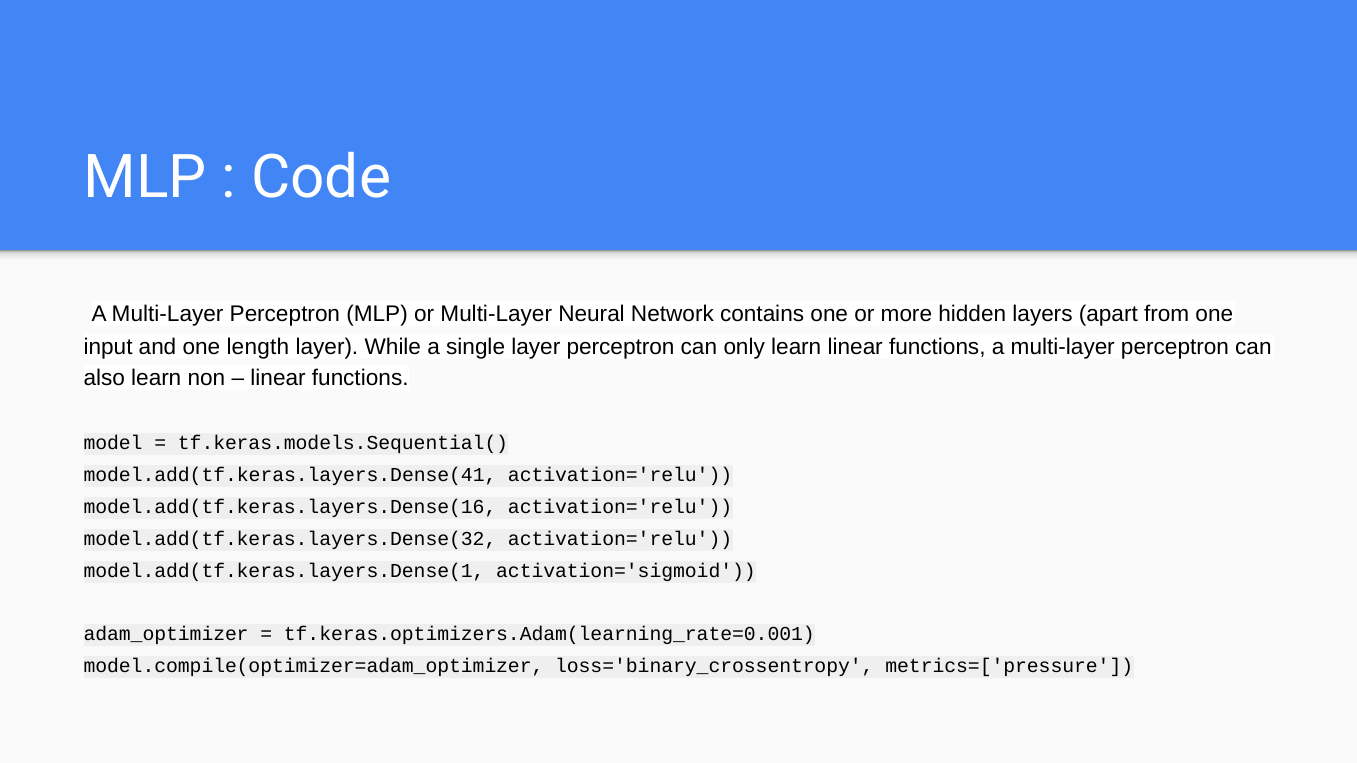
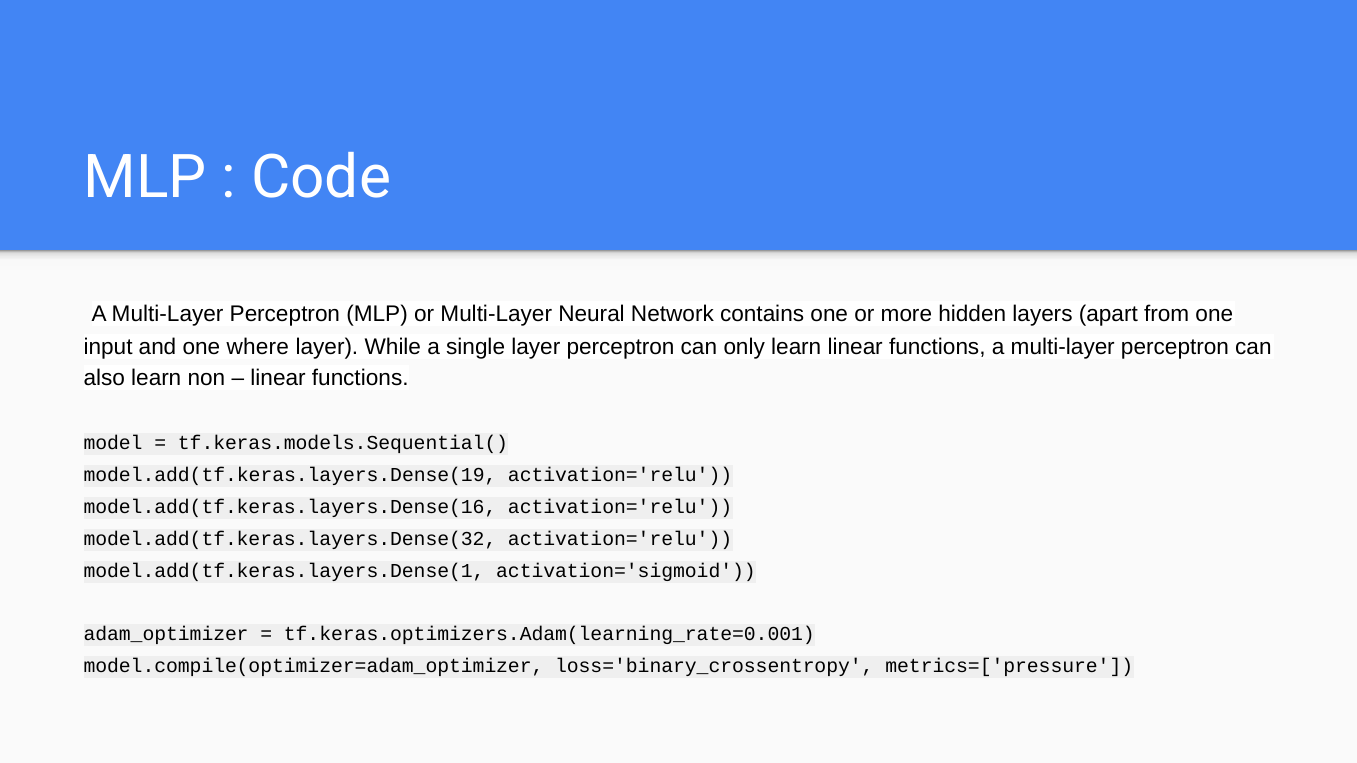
length: length -> where (258, 347)
model.add(tf.keras.layers.Dense(41: model.add(tf.keras.layers.Dense(41 -> model.add(tf.keras.layers.Dense(19 (290, 475)
